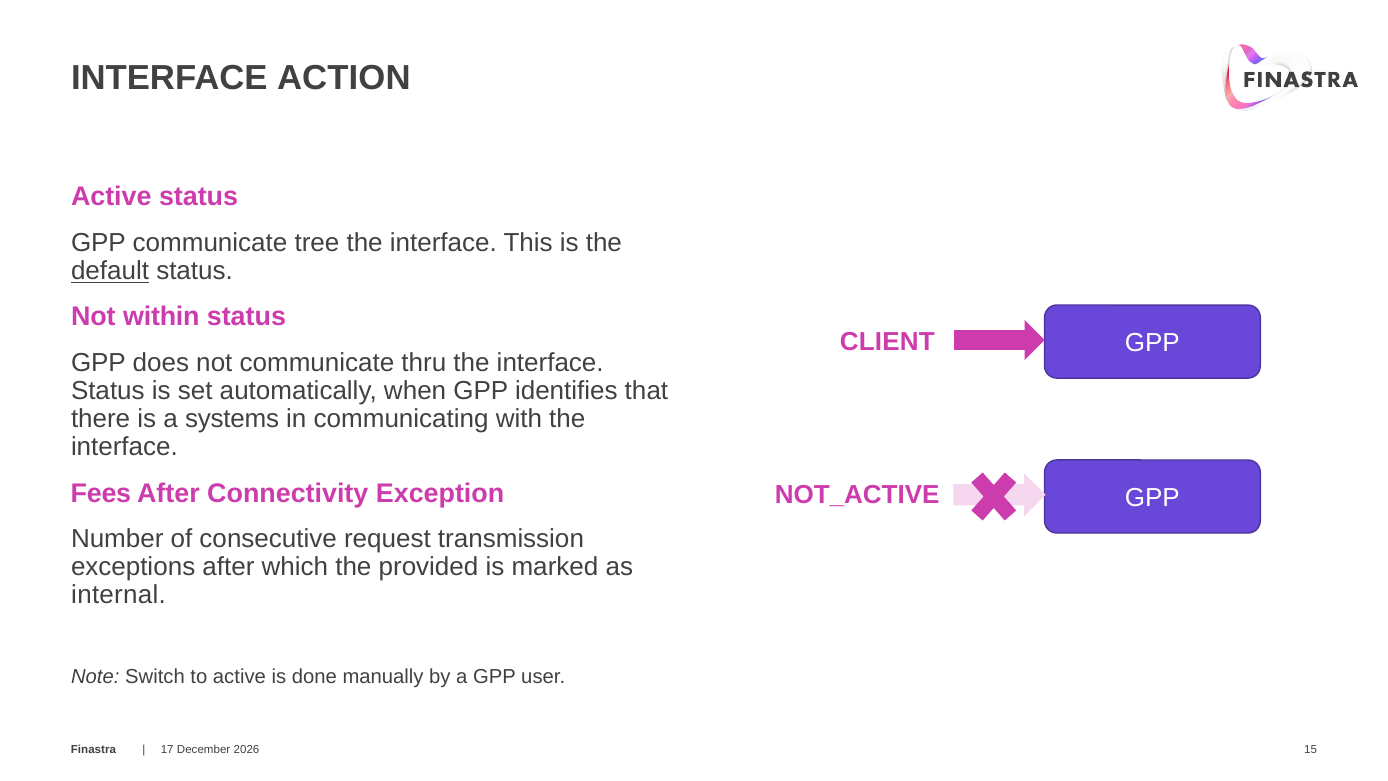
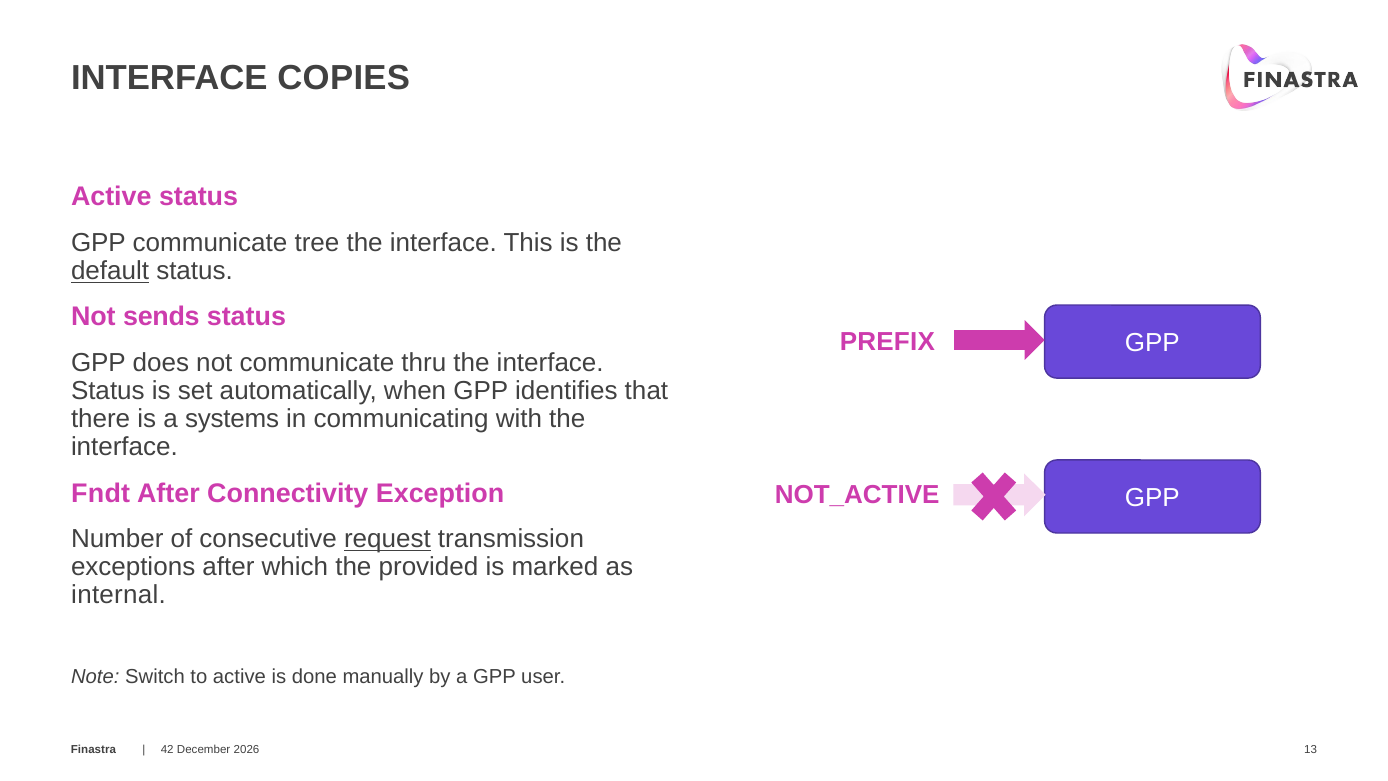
ACTION: ACTION -> COPIES (344, 78)
within: within -> sends (161, 317)
CLIENT: CLIENT -> PREFIX (887, 341)
Fees: Fees -> Fndt (101, 493)
request underline: none -> present (387, 539)
17: 17 -> 42 (167, 749)
15: 15 -> 13 (1311, 749)
